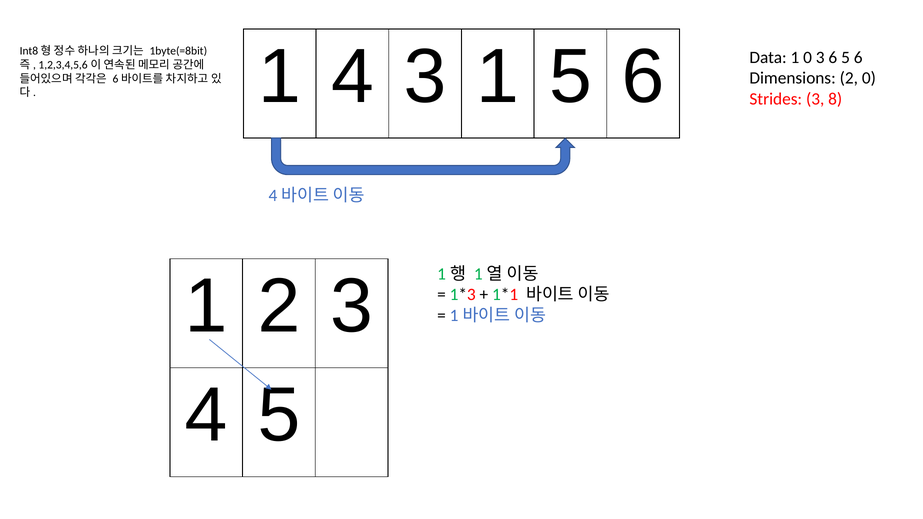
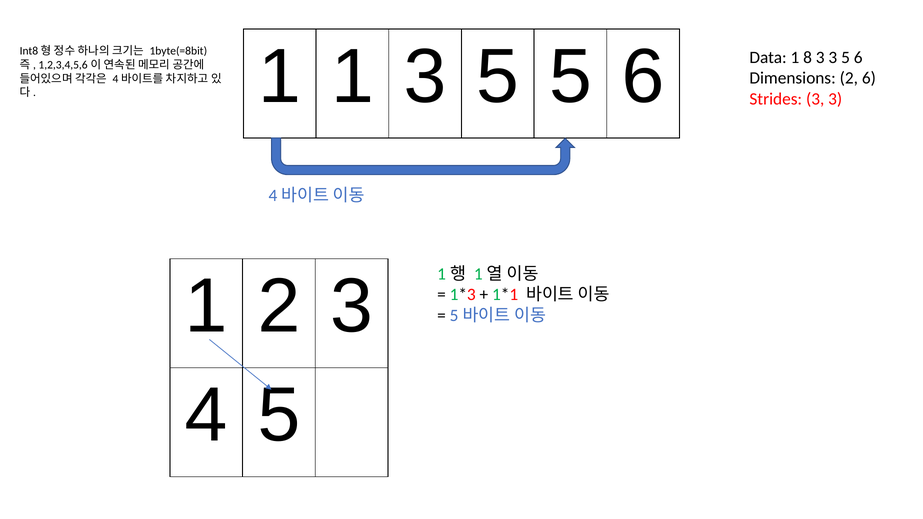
1 4: 4 -> 1 (352, 77)
1: 1 -> 5 (498, 77)
1 0: 0 -> 8 (808, 57)
6: 6 -> 3 (833, 57)
2 0: 0 -> 6 (869, 78)
6: 6 -> 4 (115, 79)
Strides 3 8: 8 -> 3 (835, 99)
1: 1 -> 5 (454, 315)
